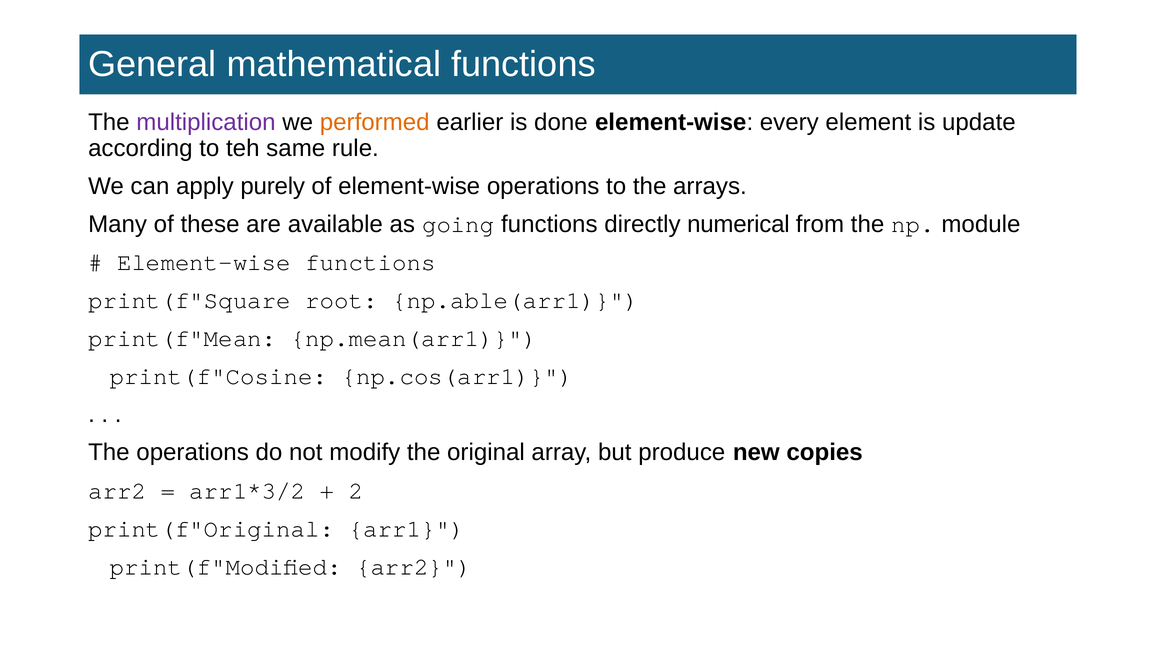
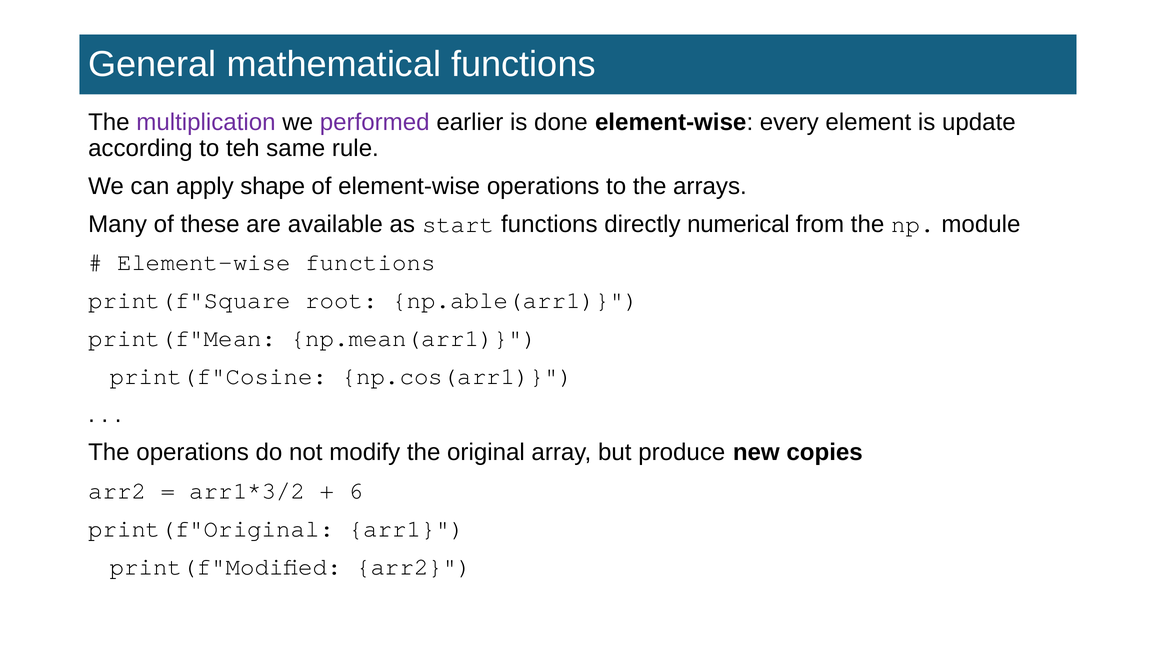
performed colour: orange -> purple (375, 122)
purely: purely -> shape (273, 186)
going: going -> start (458, 224)
2: 2 -> 6 (356, 491)
